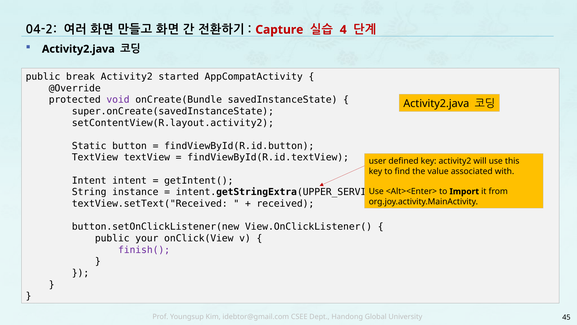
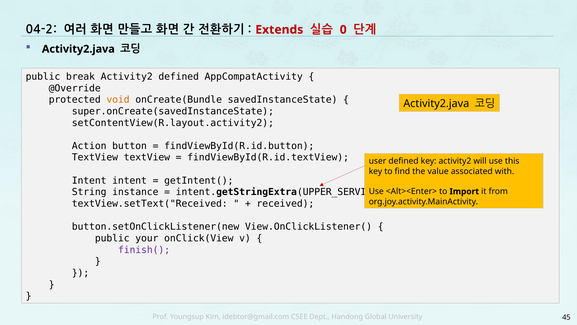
Capture: Capture -> Extends (279, 30)
4: 4 -> 0 (343, 30)
Activity2 started: started -> defined (179, 77)
void colour: purple -> orange (118, 100)
Static: Static -> Action (89, 146)
